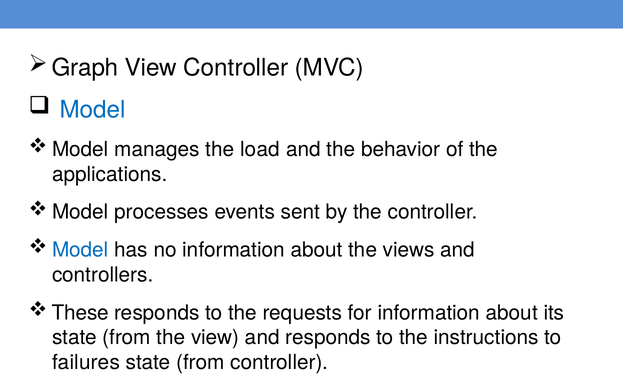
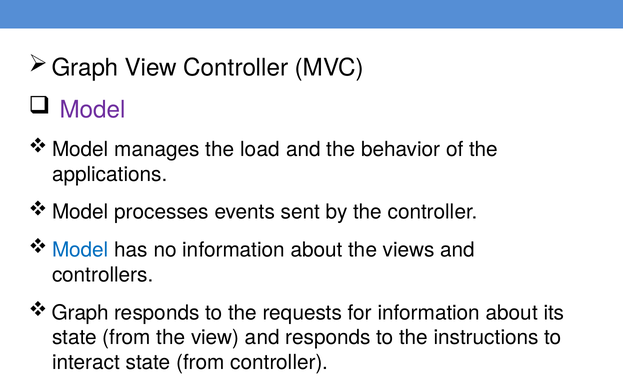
Model colour: blue -> purple (93, 110)
These: These -> Graph (80, 313)
failures: failures -> interact (86, 363)
